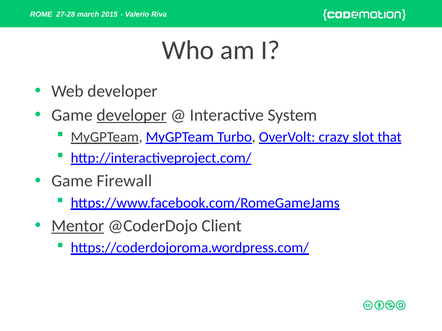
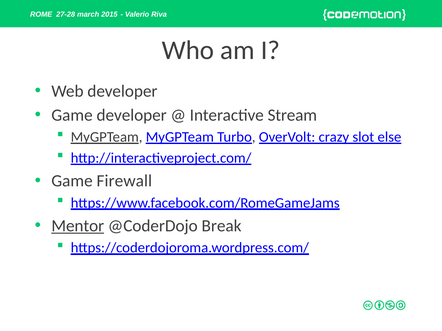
developer underline: present -> none (132, 115)
System: System -> Stream (292, 115)
that: that -> else (389, 137)
Client: Client -> Break (222, 226)
